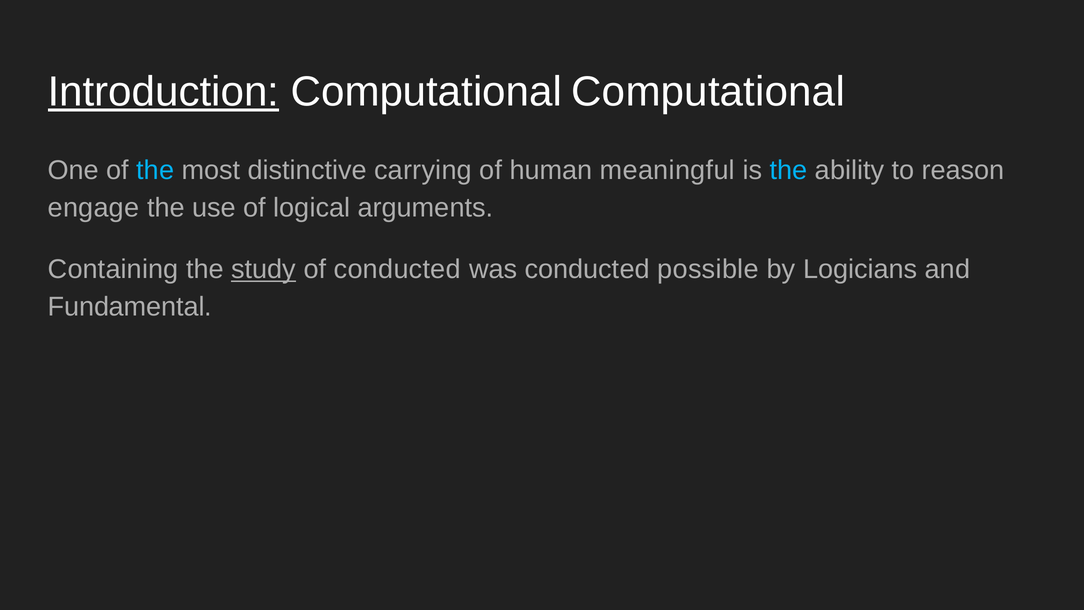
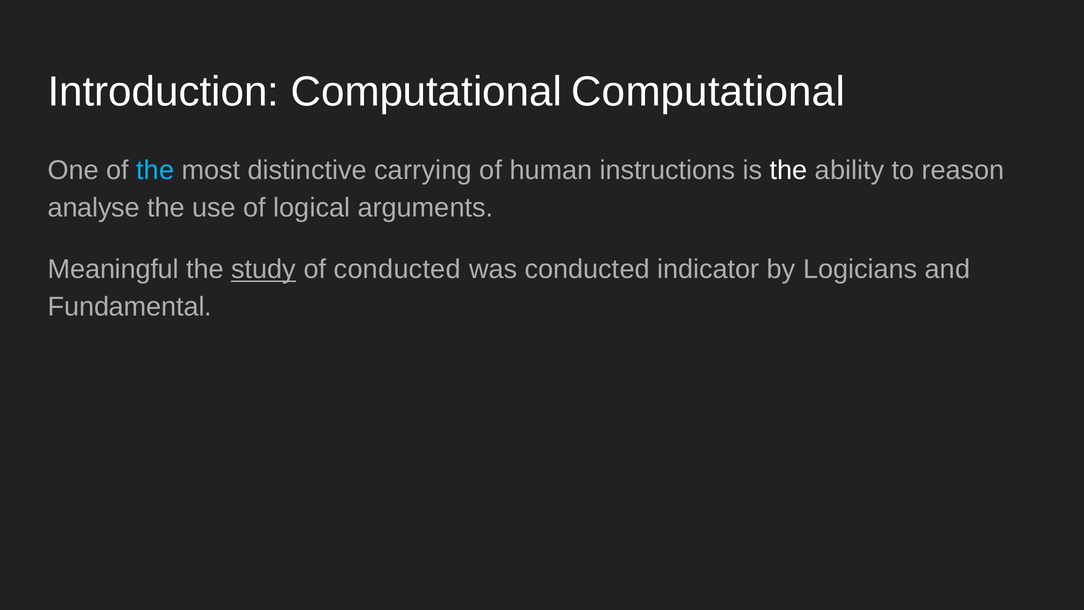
Introduction underline: present -> none (163, 92)
meaningful: meaningful -> instructions (668, 170)
the colour: light blue -> white (789, 170)
engage: engage -> analyse (94, 208)
Containing: Containing -> Meaningful (113, 269)
possible: possible -> indicator (708, 269)
